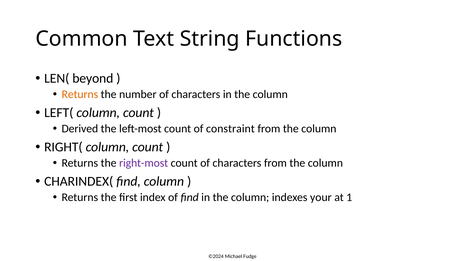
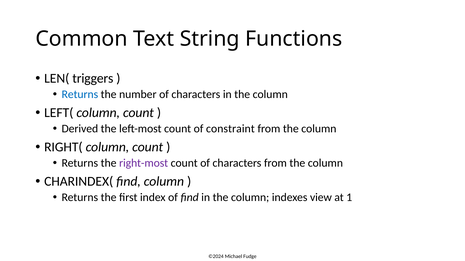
beyond: beyond -> triggers (93, 79)
Returns colour: orange -> blue (80, 95)
your: your -> view (321, 198)
